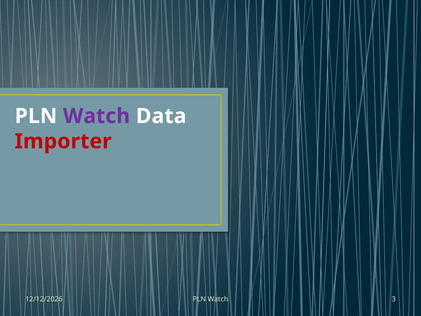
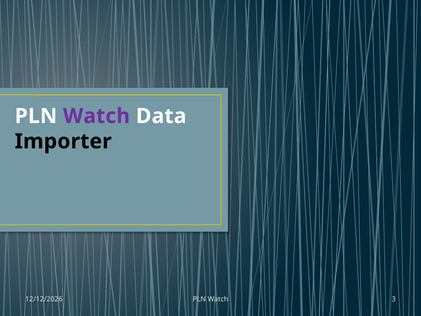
Importer colour: red -> black (63, 141)
